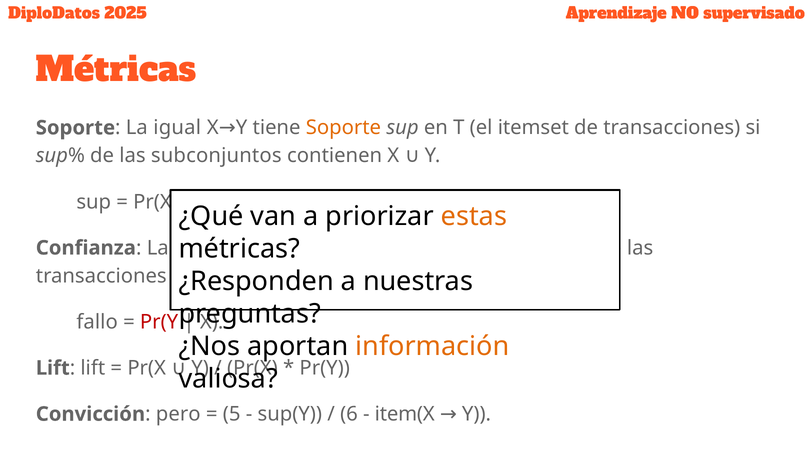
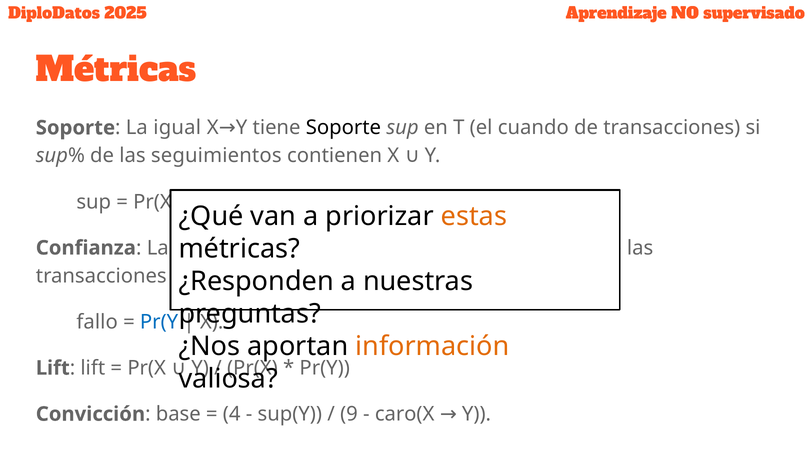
itemset: itemset -> cuando (533, 128)
Soporte colour: orange -> black (343, 128)
subconjuntos: subconjuntos -> seguimientos (216, 156)
Pr(Y colour: red -> blue (159, 322)
pero: pero -> base (178, 414)
5: 5 -> 4 (232, 414)
6: 6 -> 9 (349, 414)
item(X: item(X -> caro(X (405, 414)
